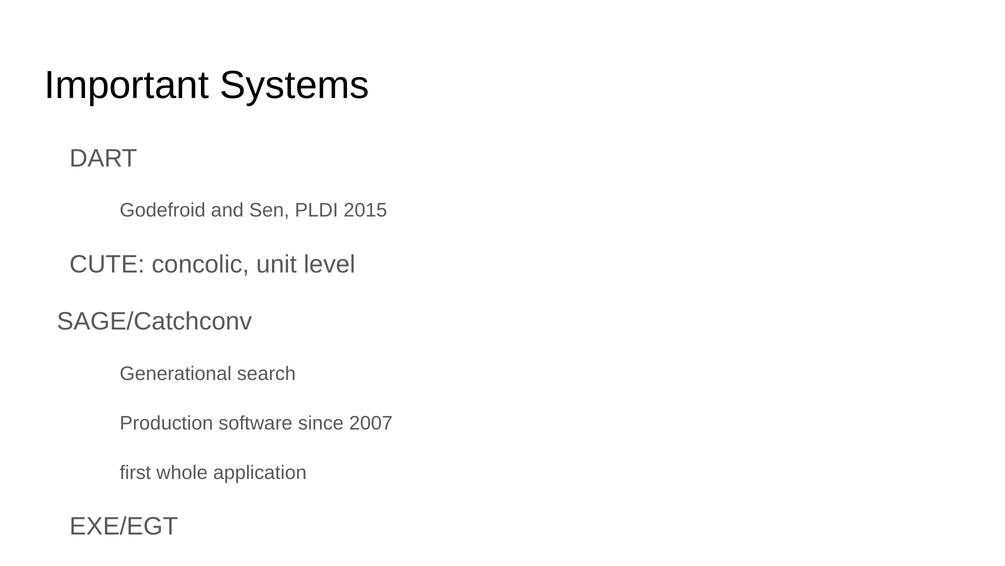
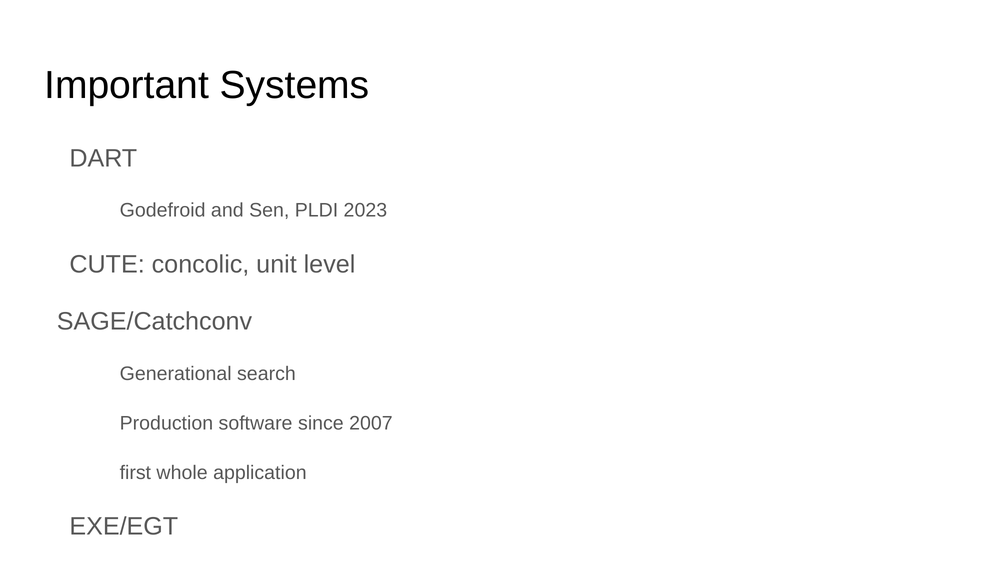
2015: 2015 -> 2023 (365, 210)
